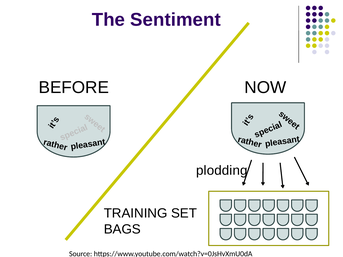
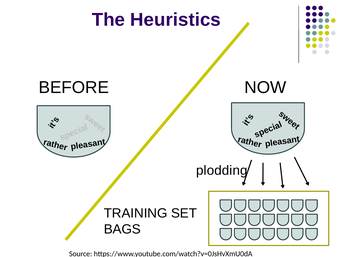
Sentiment: Sentiment -> Heuristics (175, 20)
